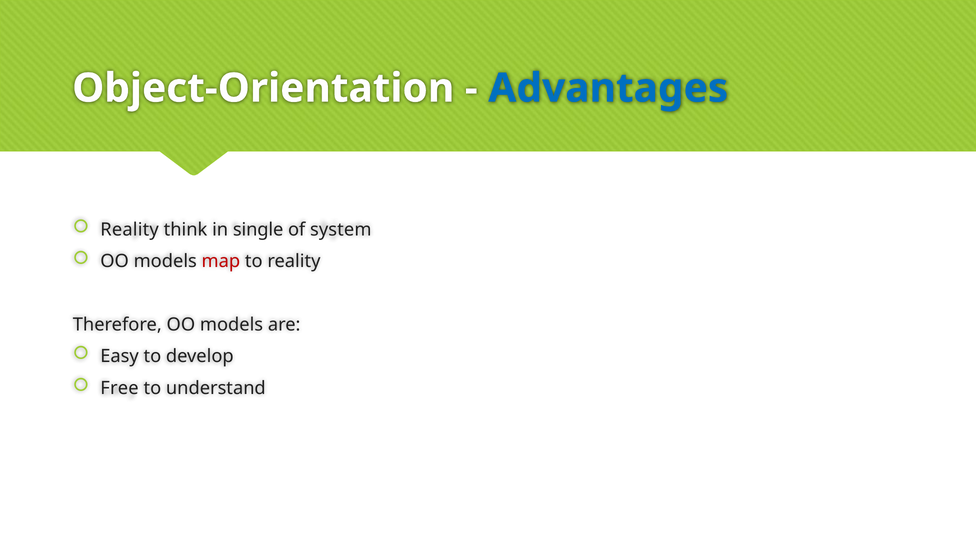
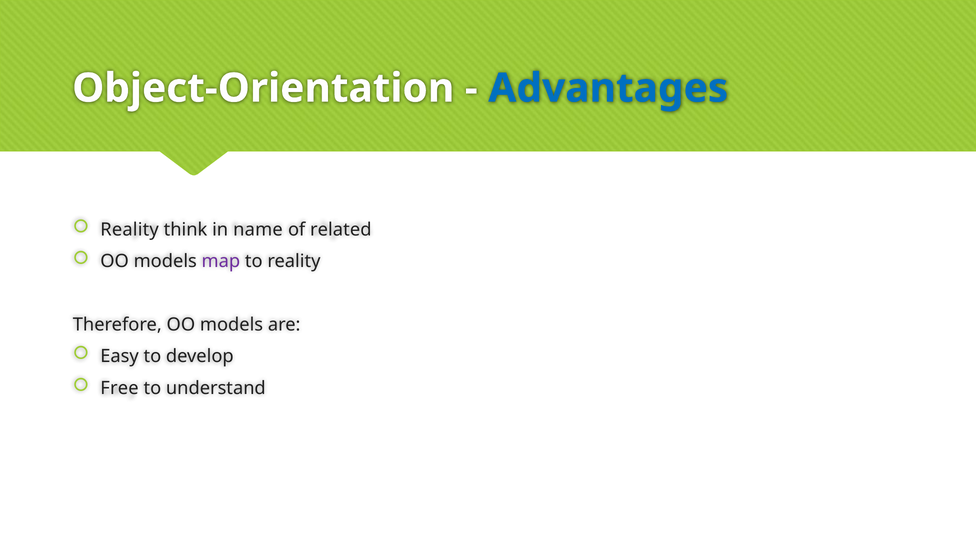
single: single -> name (258, 230)
system: system -> related (341, 230)
map colour: red -> purple (221, 261)
